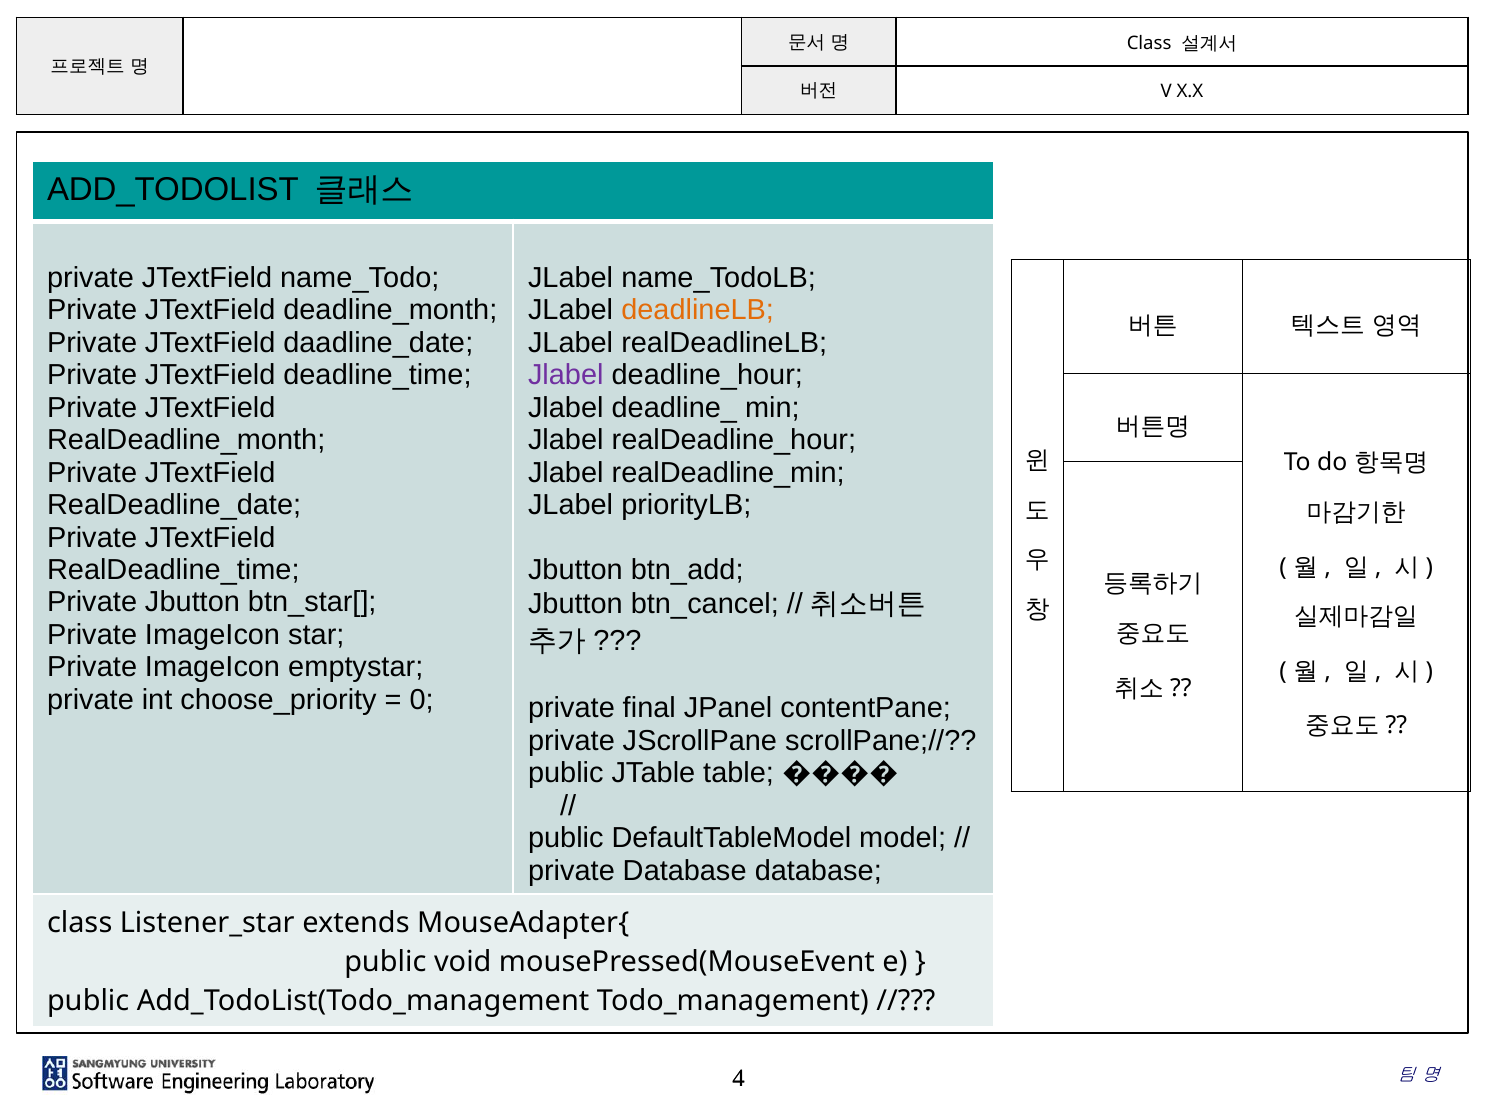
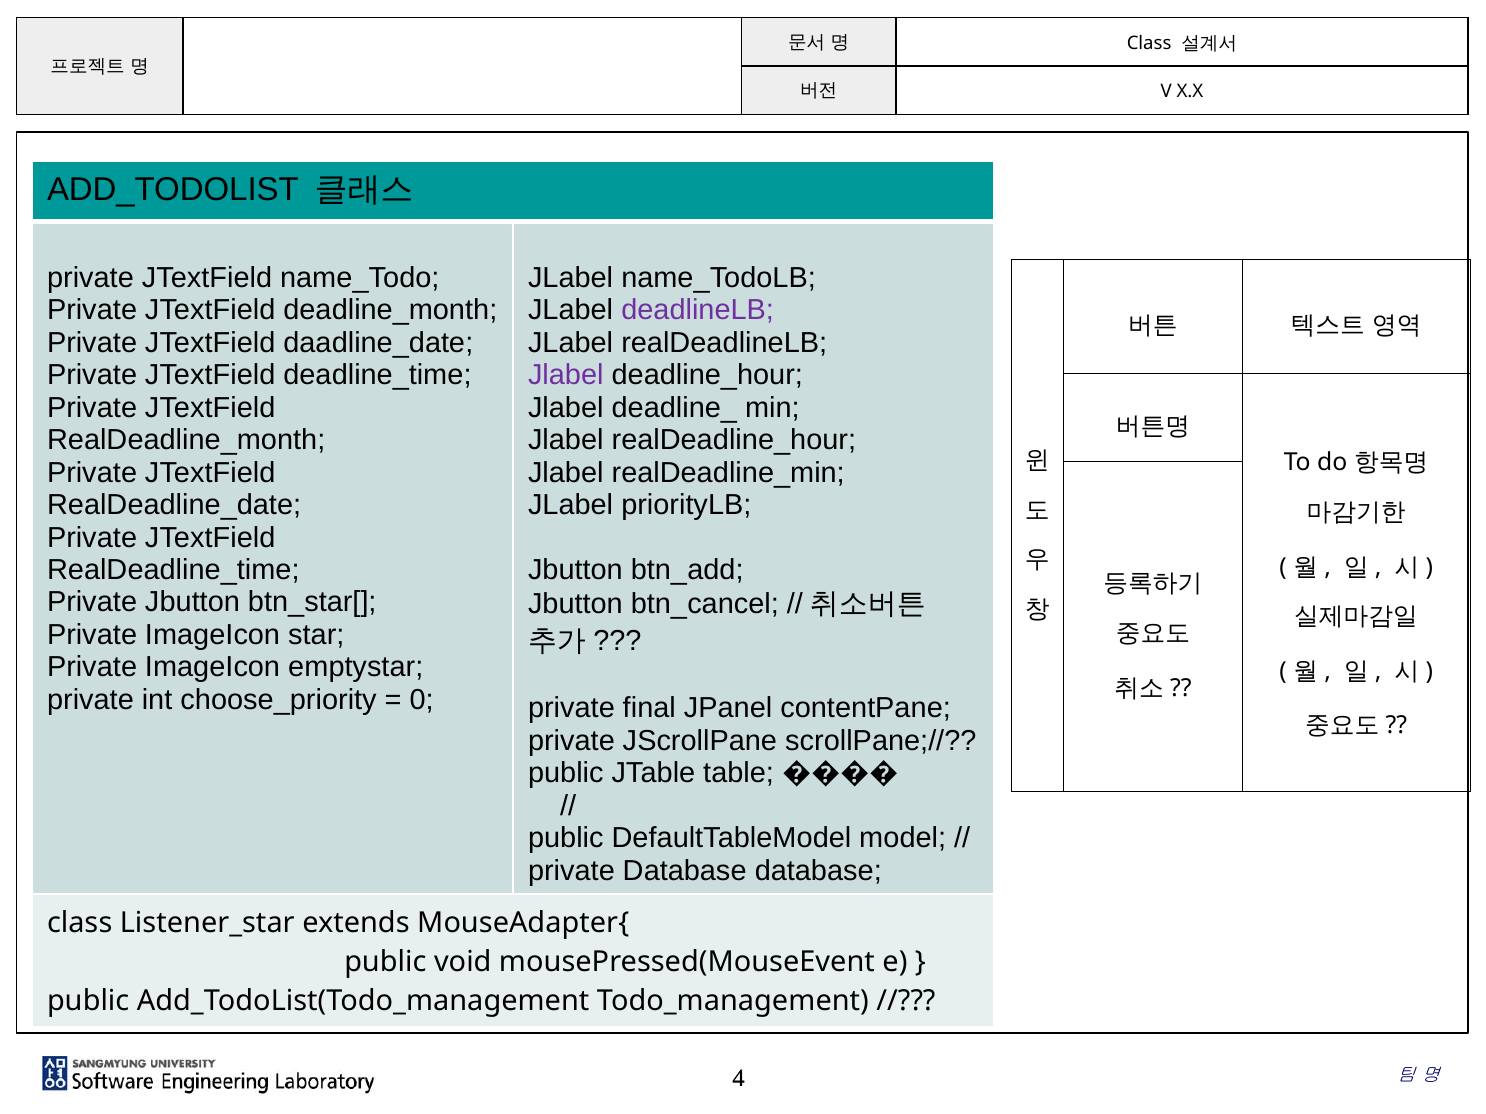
deadlineLB colour: orange -> purple (698, 310)
